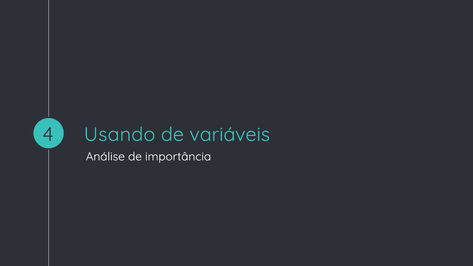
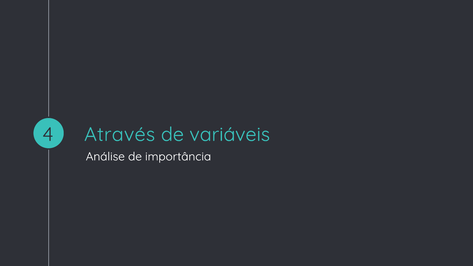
Usando: Usando -> Através (120, 135)
